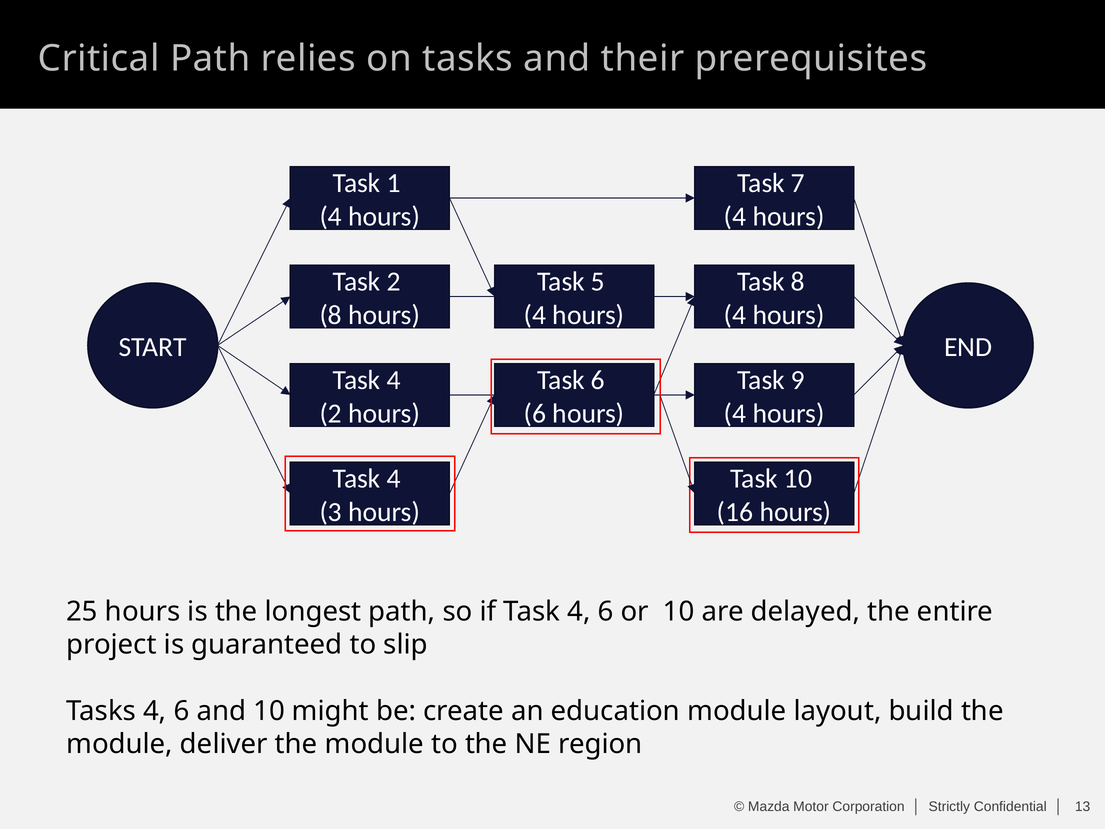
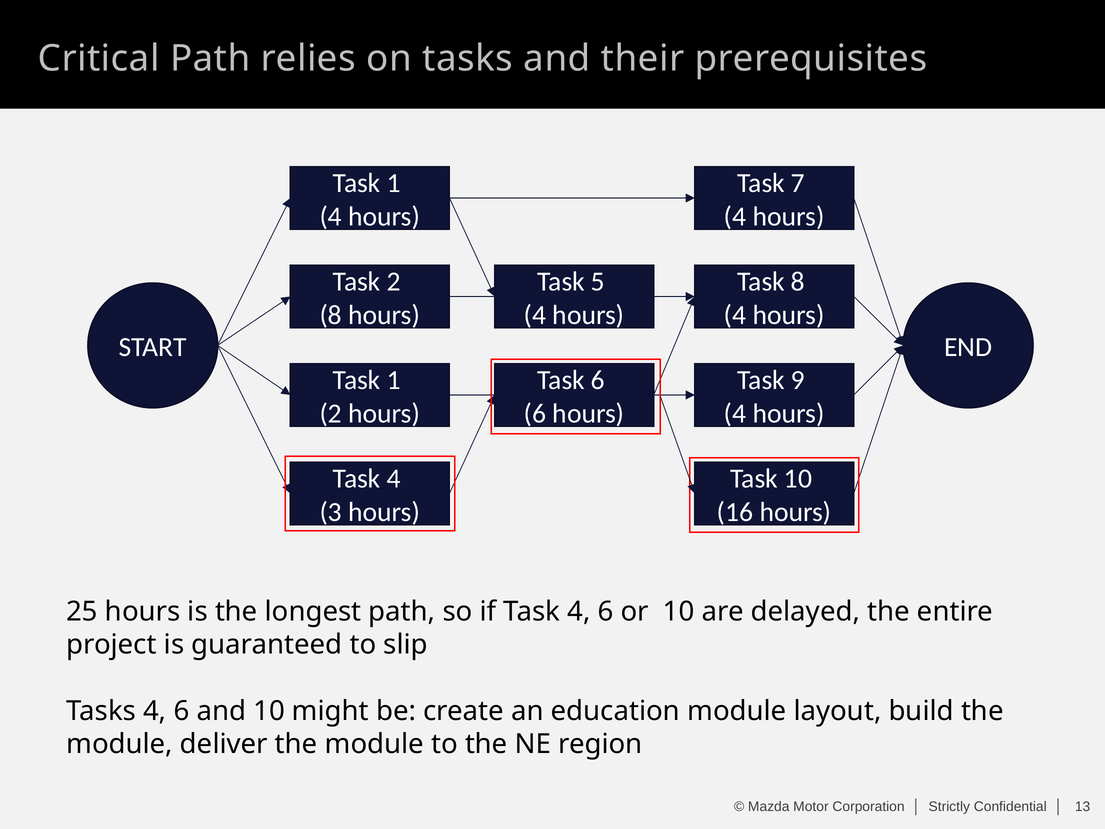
4: 4 -> 1 (394, 380)
